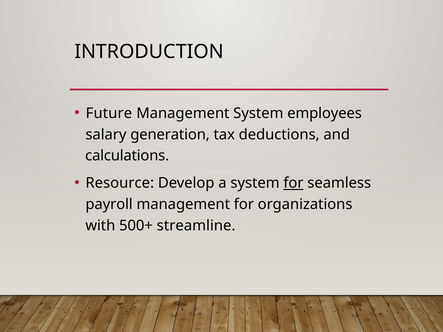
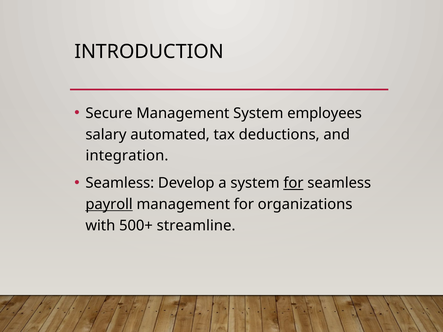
Future: Future -> Secure (109, 113)
generation: generation -> automated (170, 135)
calculations: calculations -> integration (127, 156)
Resource: Resource -> Seamless (120, 183)
payroll underline: none -> present (109, 205)
